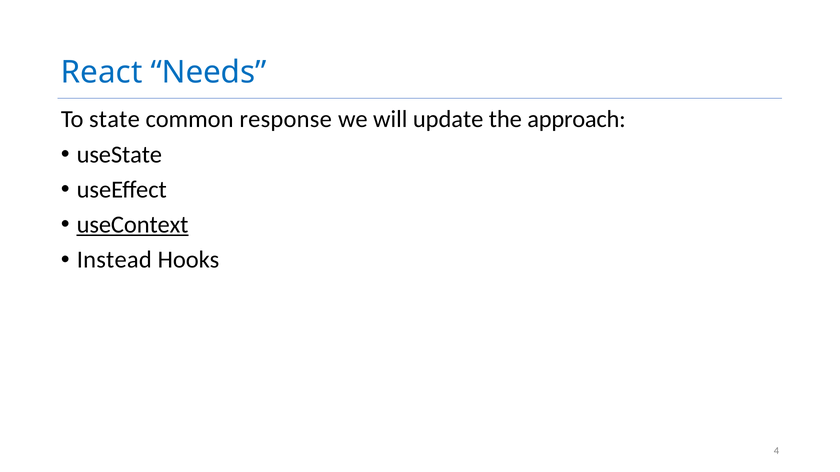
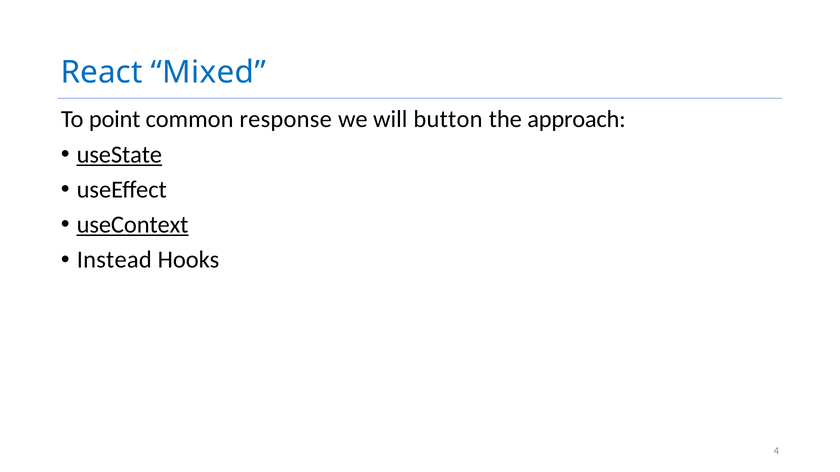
Needs: Needs -> Mixed (208, 72)
state: state -> point (115, 119)
update: update -> button (448, 119)
useState underline: none -> present (119, 155)
